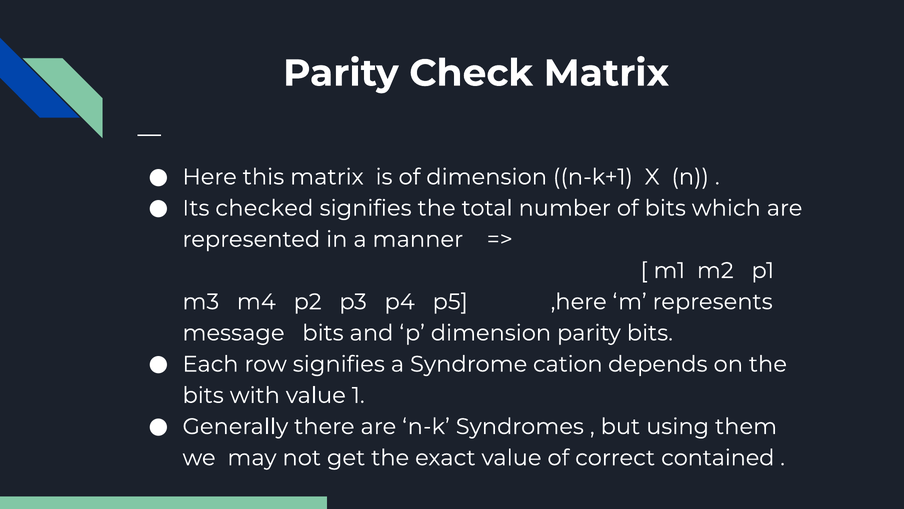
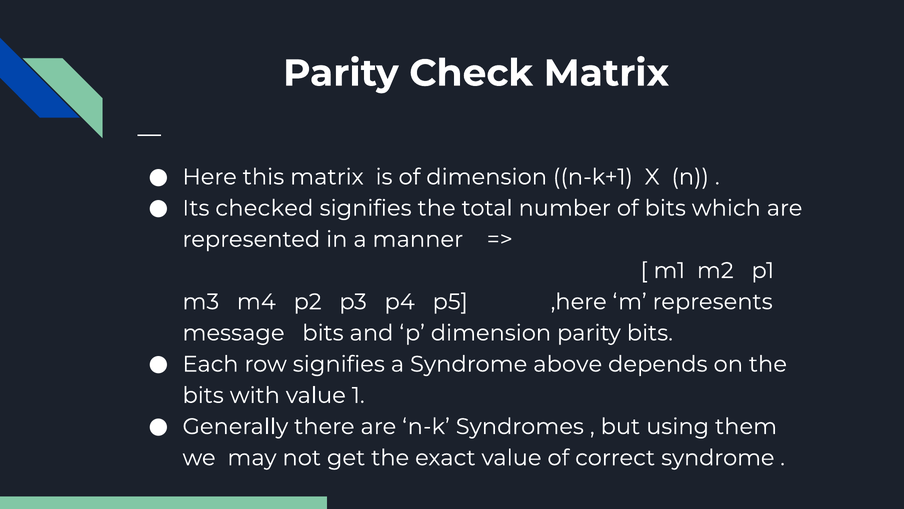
cation: cation -> above (568, 364)
correct contained: contained -> syndrome (718, 457)
